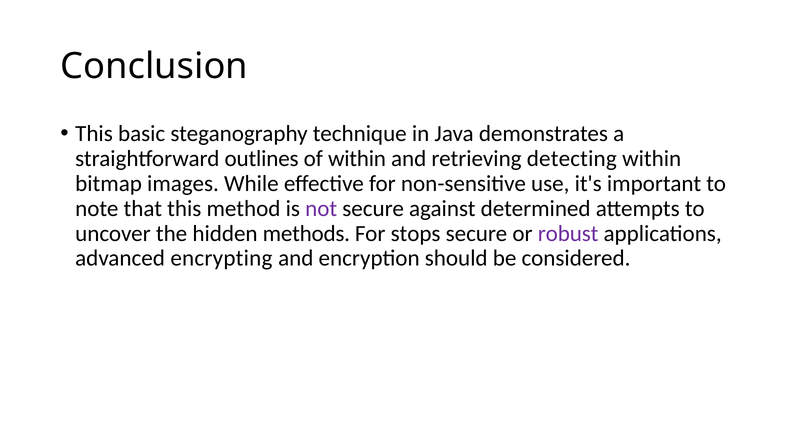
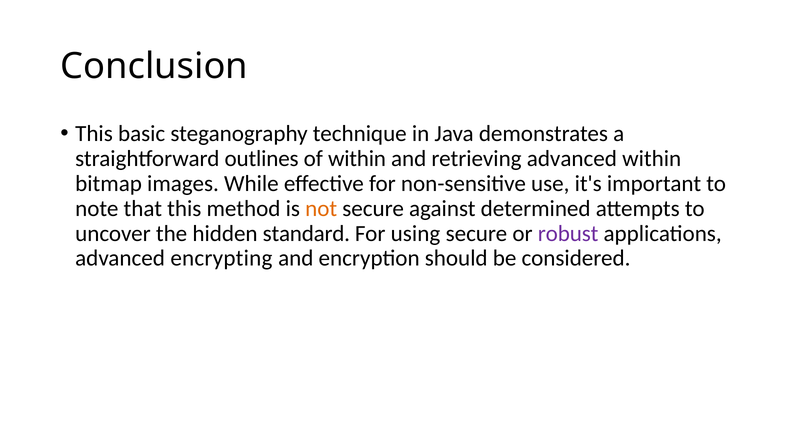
retrieving detecting: detecting -> advanced (572, 159)
not colour: purple -> orange (321, 209)
methods: methods -> standard (306, 234)
stops: stops -> using (415, 234)
